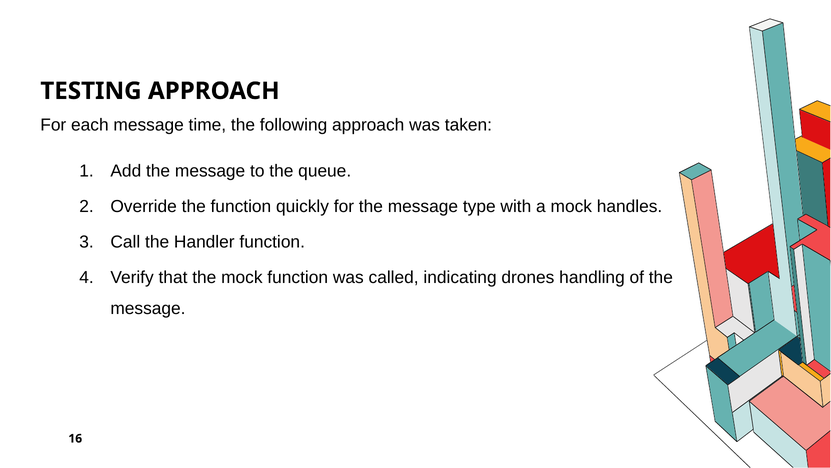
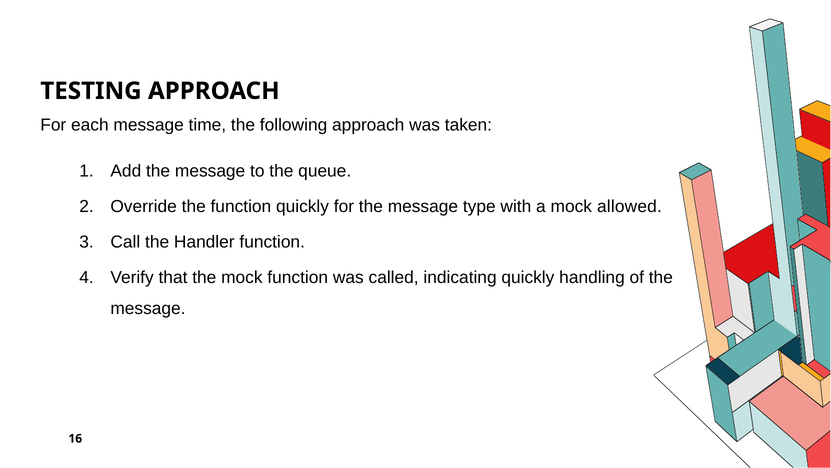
handles: handles -> allowed (629, 206)
indicating drones: drones -> quickly (528, 277)
